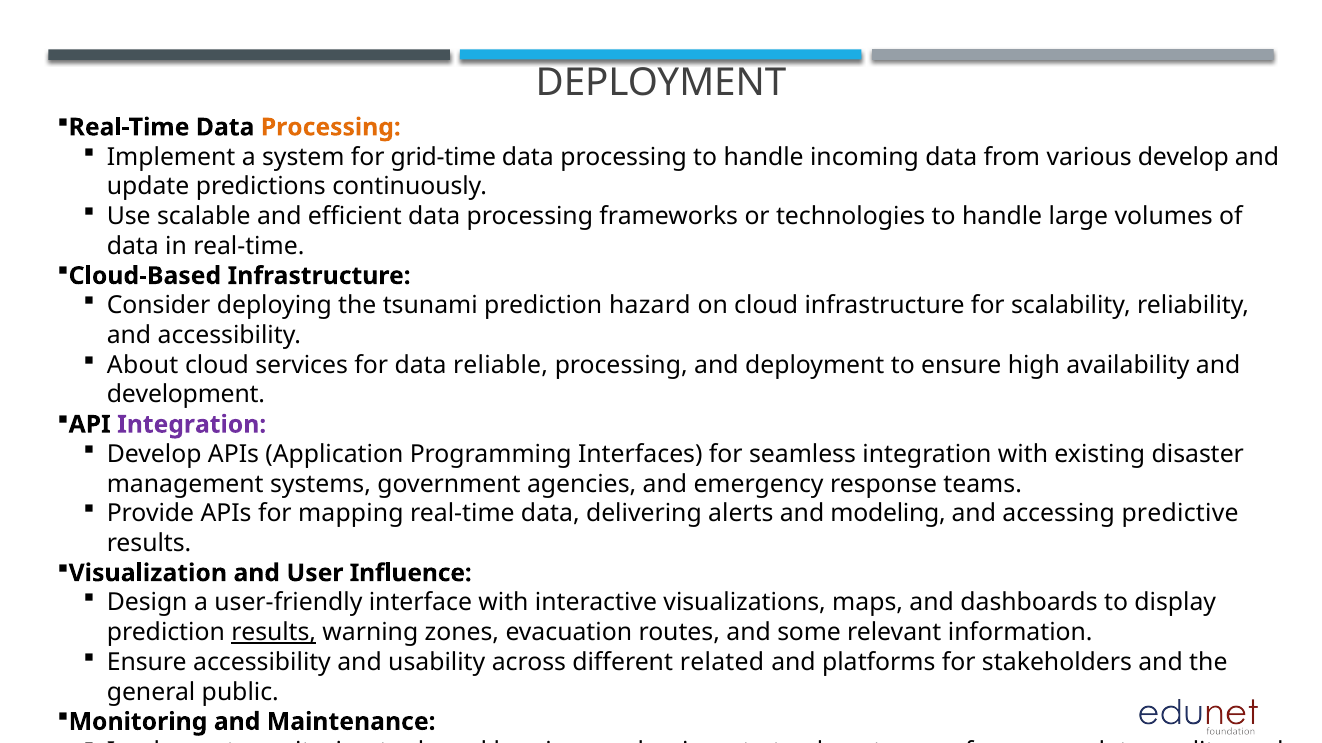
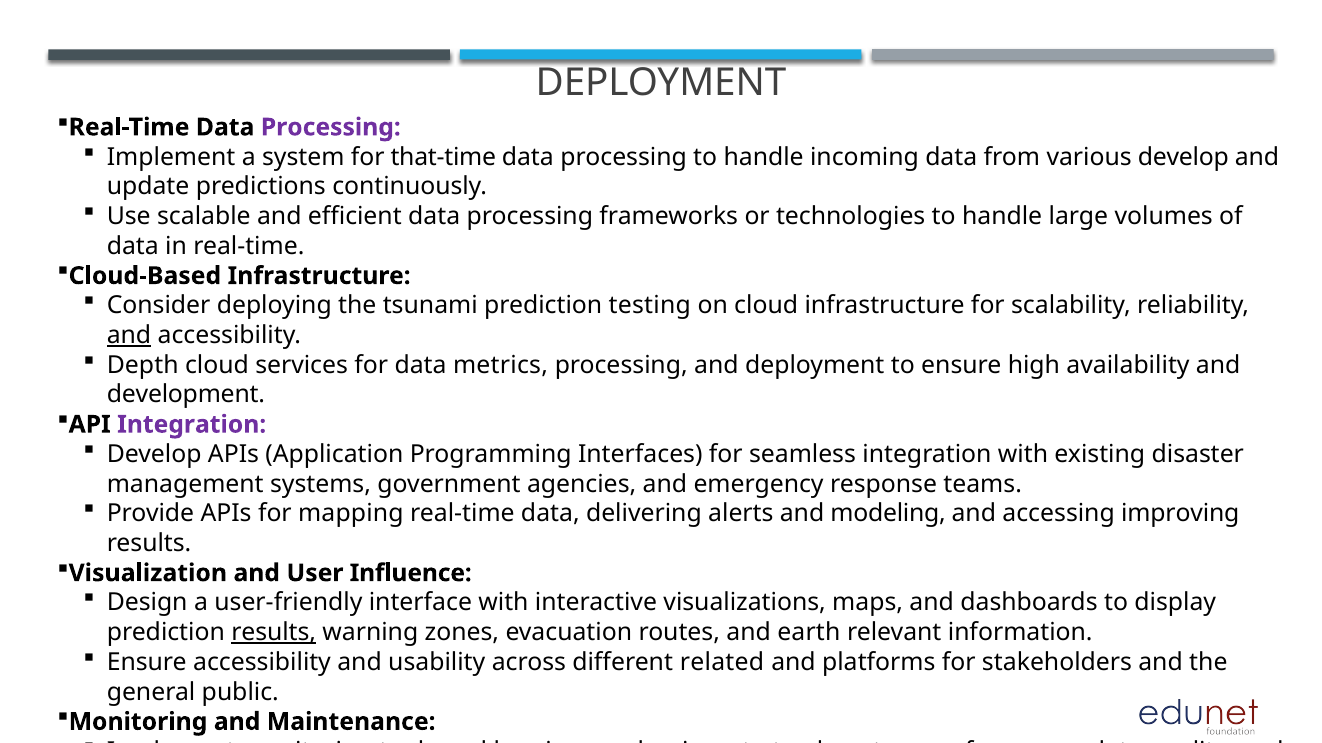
Processing colour: orange -> purple (331, 127)
grid-time: grid-time -> that-time (443, 157)
hazard: hazard -> testing (650, 306)
and underline: none -> present (129, 336)
About: About -> Depth (143, 365)
reliable: reliable -> metrics (500, 365)
predictive: predictive -> improving (1180, 514)
some: some -> earth (809, 633)
